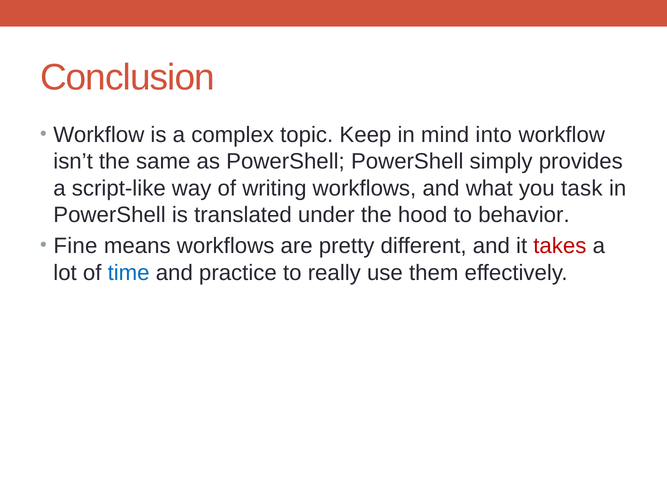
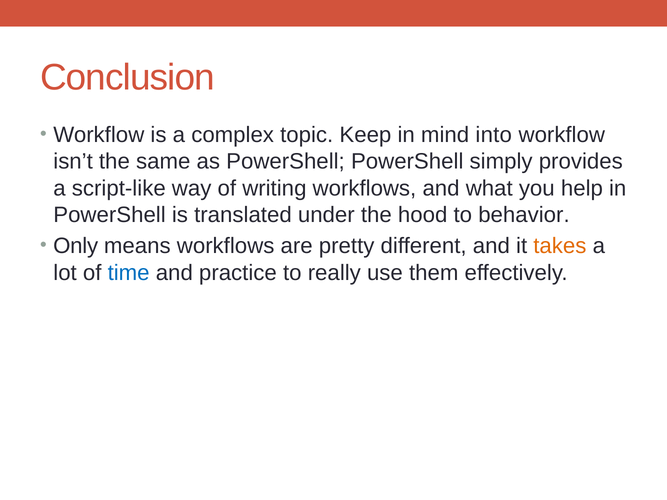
task: task -> help (582, 188)
Fine: Fine -> Only (76, 246)
takes colour: red -> orange (560, 246)
